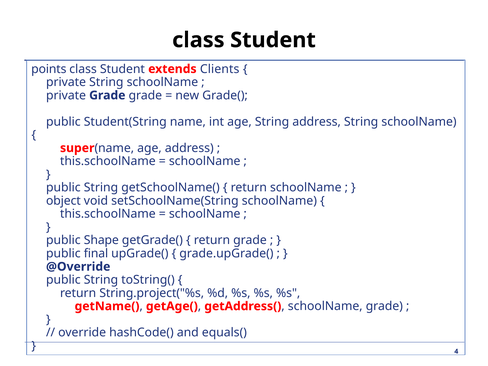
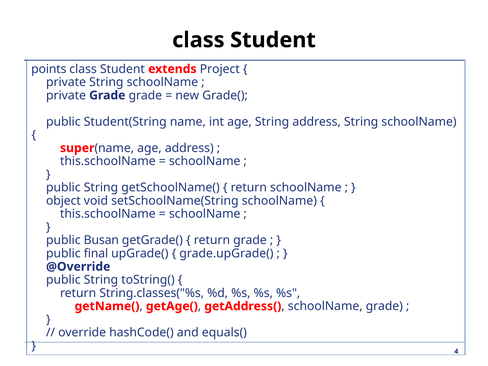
Clients: Clients -> Project (220, 69)
Shape: Shape -> Busan (101, 240)
String.project("%s: String.project("%s -> String.classes("%s (152, 293)
